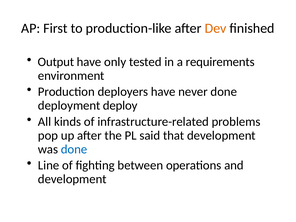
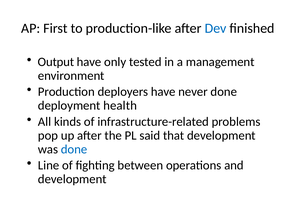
Dev colour: orange -> blue (216, 28)
requirements: requirements -> management (220, 62)
deploy: deploy -> health (120, 106)
